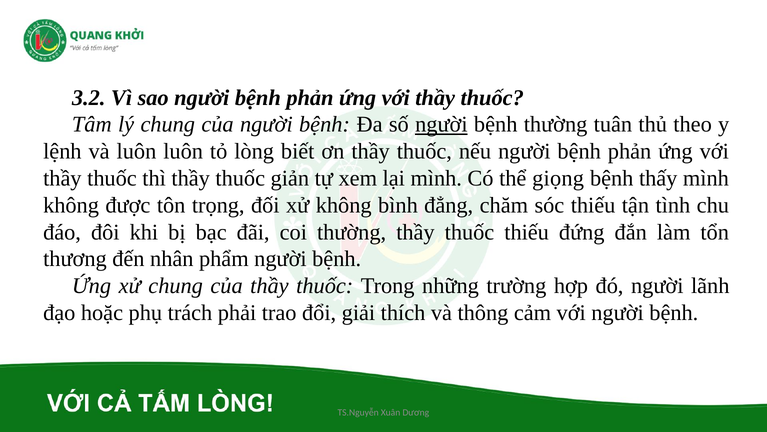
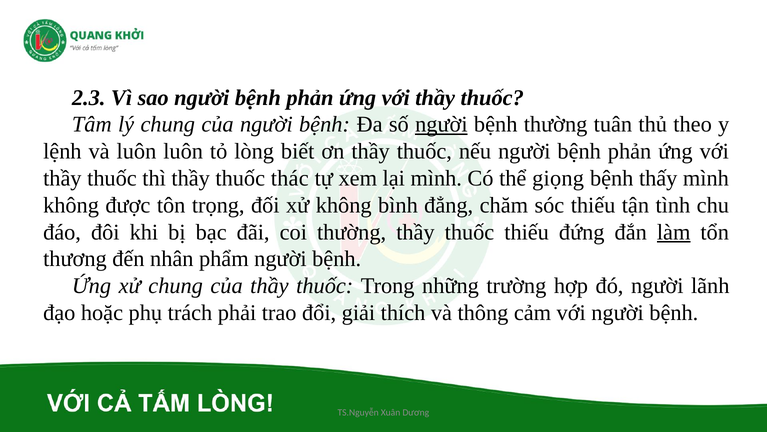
3.2: 3.2 -> 2.3 (89, 98)
giản: giản -> thác (290, 178)
làm underline: none -> present (674, 232)
